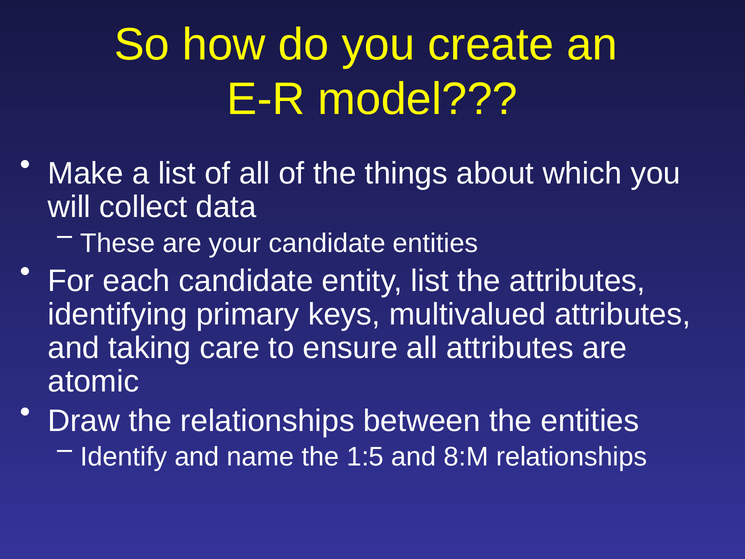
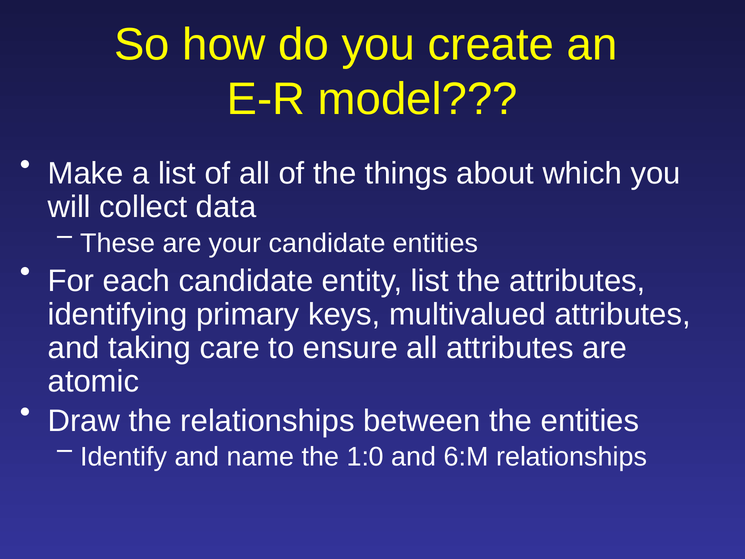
1:5: 1:5 -> 1:0 (365, 457)
8:M: 8:M -> 6:M (466, 457)
